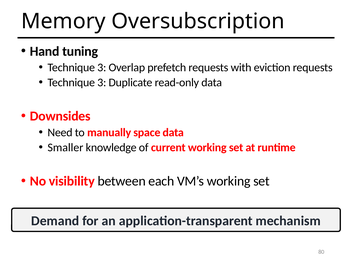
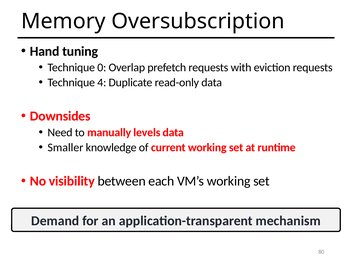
3: 3 -> 0 (102, 67)
3: 3 -> 4 (102, 83)
space: space -> levels (147, 132)
